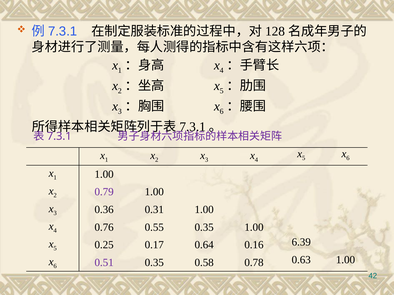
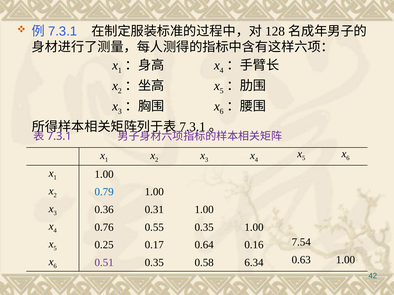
0.79 colour: purple -> blue (104, 192)
6.39: 6.39 -> 7.54 (301, 243)
0.78: 0.78 -> 6.34 (254, 263)
